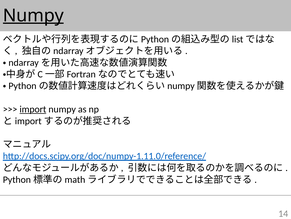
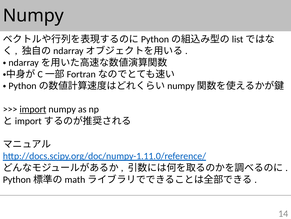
Numpy underline: present -> none (33, 15)
